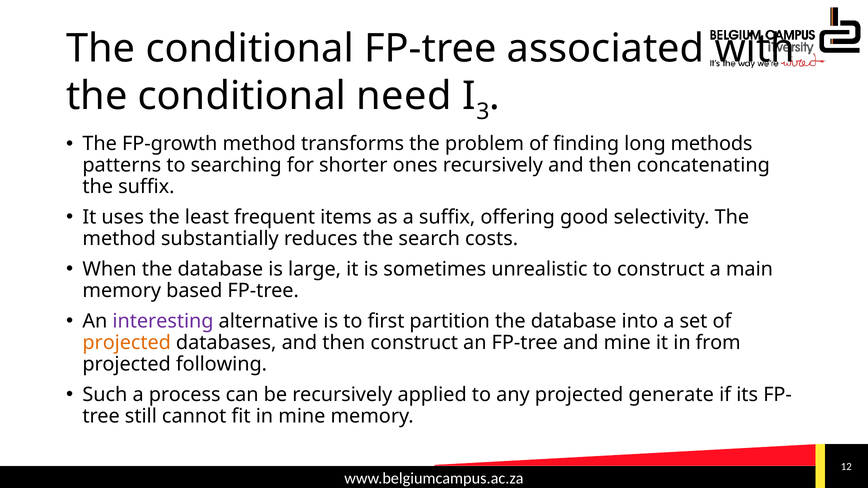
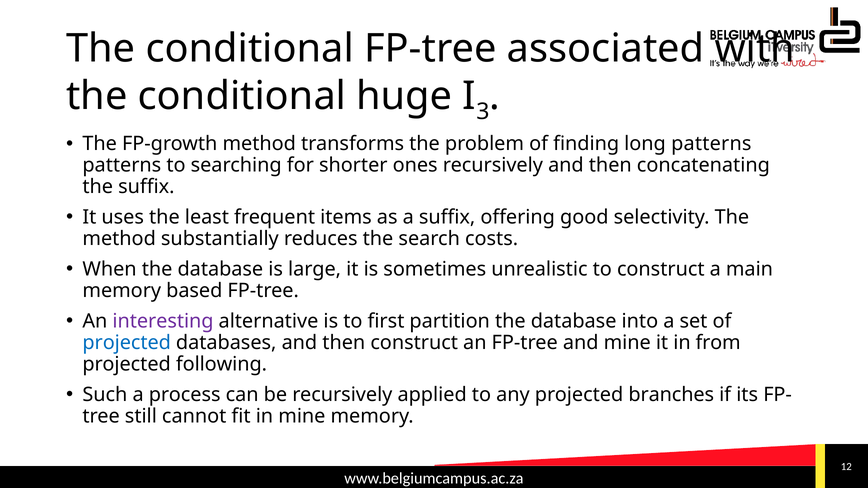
need: need -> huge (404, 96)
long methods: methods -> patterns (711, 144)
projected colour: orange -> blue (127, 343)
generate: generate -> branches (671, 395)
